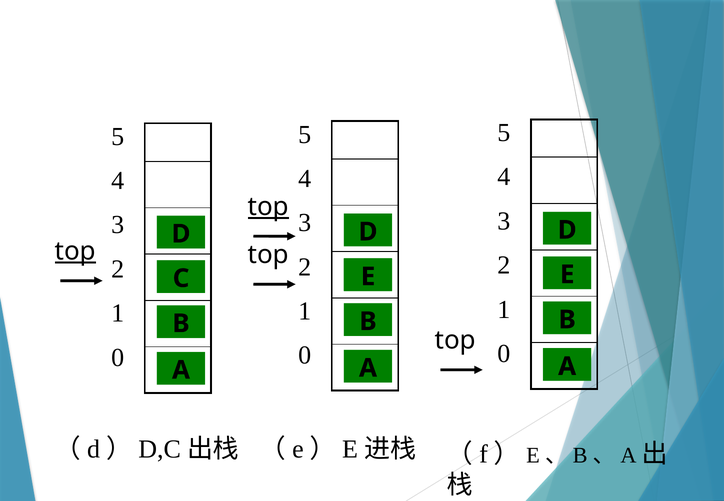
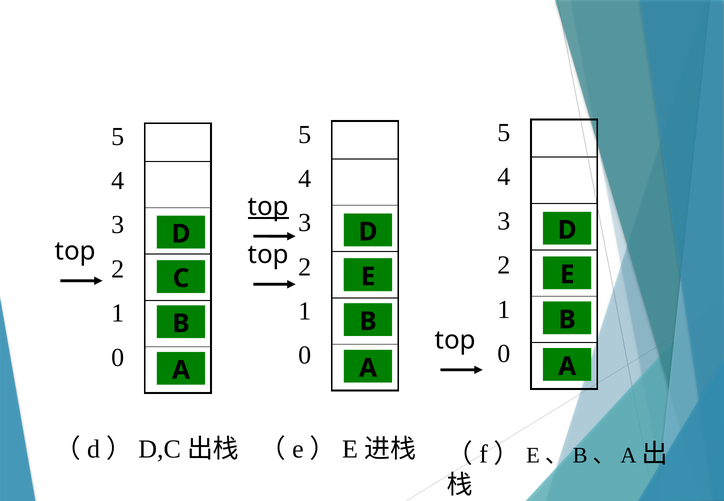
top underline: present -> none (75, 251)
